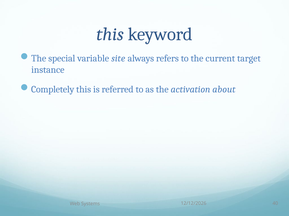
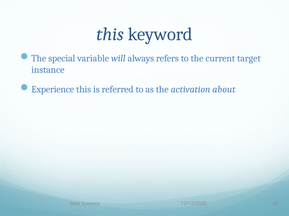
site: site -> will (118, 58)
Completely: Completely -> Experience (53, 90)
